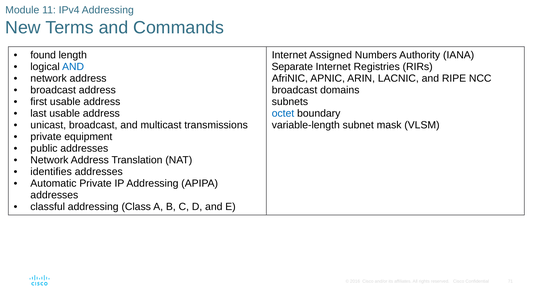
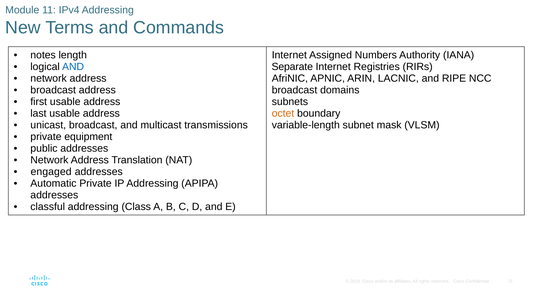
found: found -> notes (43, 55)
octet colour: blue -> orange (283, 113)
identifies: identifies -> engaged (51, 172)
